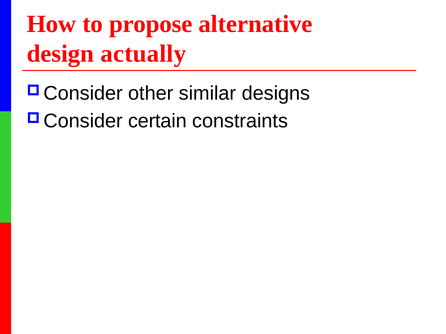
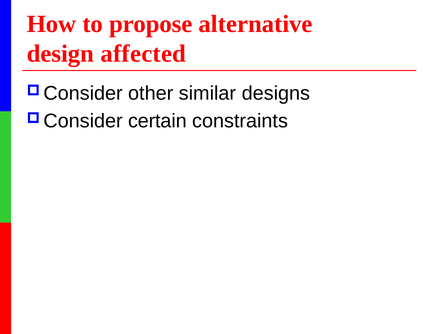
actually: actually -> affected (143, 54)
